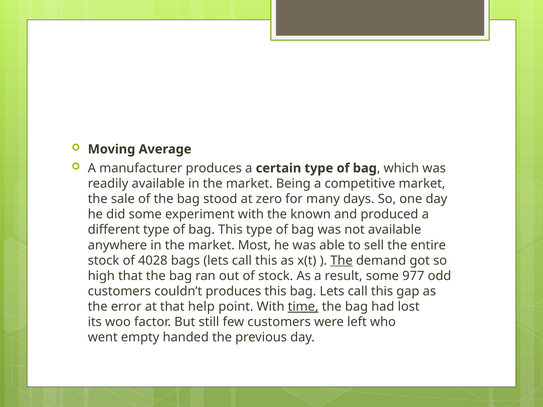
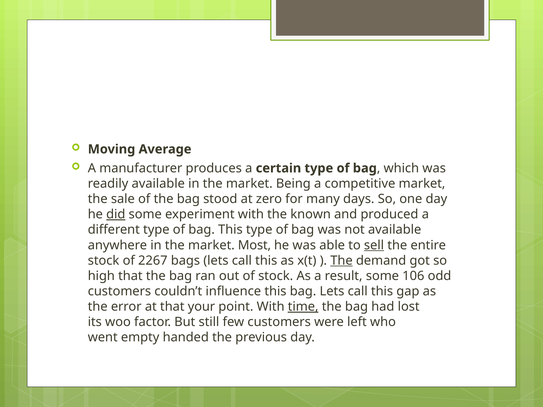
did underline: none -> present (116, 214)
sell underline: none -> present (374, 245)
4028: 4028 -> 2267 (153, 261)
977: 977 -> 106 (413, 276)
couldn’t produces: produces -> influence (233, 291)
help: help -> your (201, 307)
